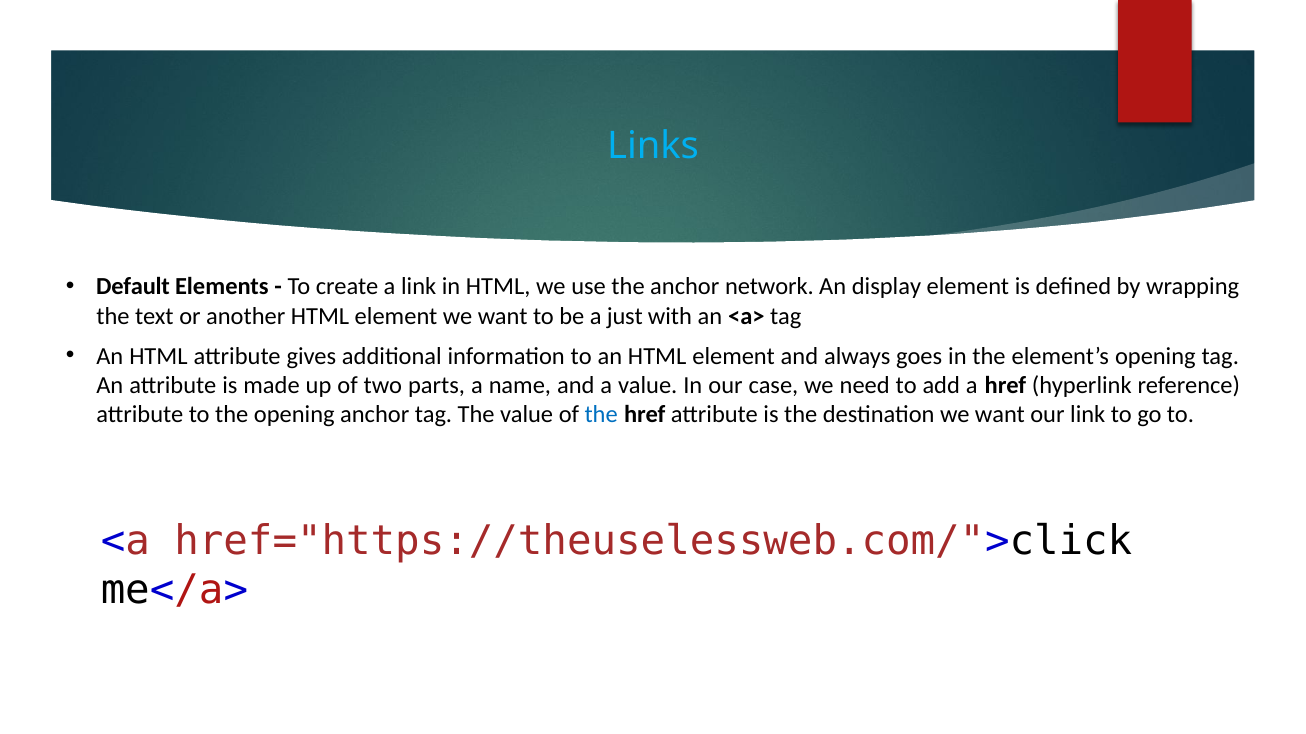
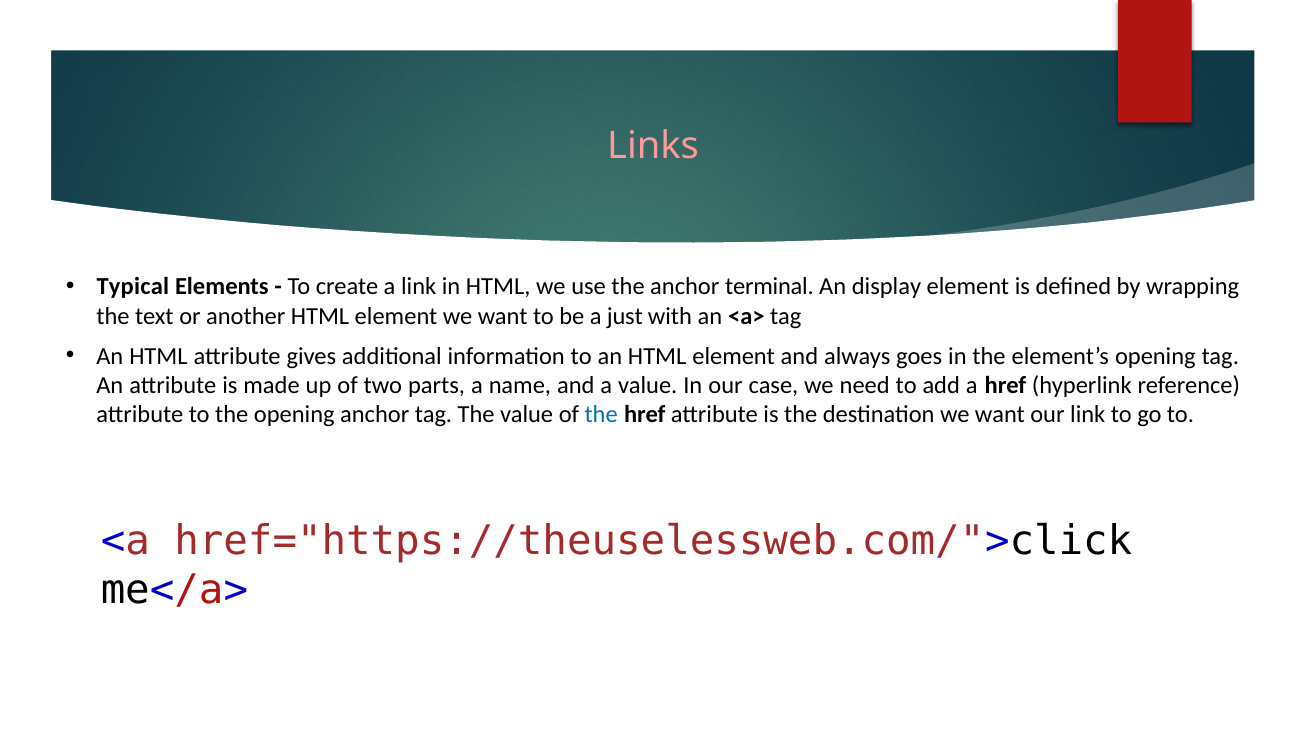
Links colour: light blue -> pink (653, 146)
Default: Default -> Typical (133, 287)
network: network -> terminal (769, 287)
